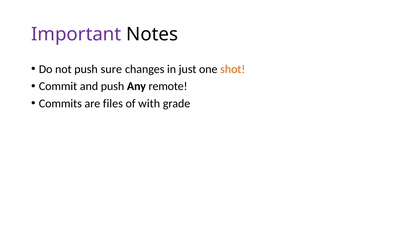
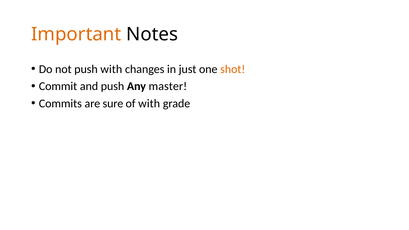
Important colour: purple -> orange (76, 34)
push sure: sure -> with (111, 69)
remote: remote -> master (168, 86)
files: files -> sure (113, 103)
